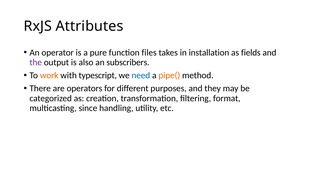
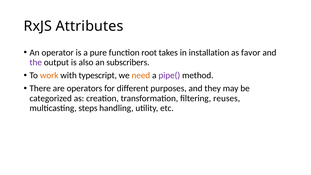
files: files -> root (149, 53)
fields: fields -> favor (251, 53)
need colour: blue -> orange (141, 75)
pipe( colour: orange -> purple (169, 75)
format: format -> reuses (227, 98)
since: since -> steps (88, 108)
